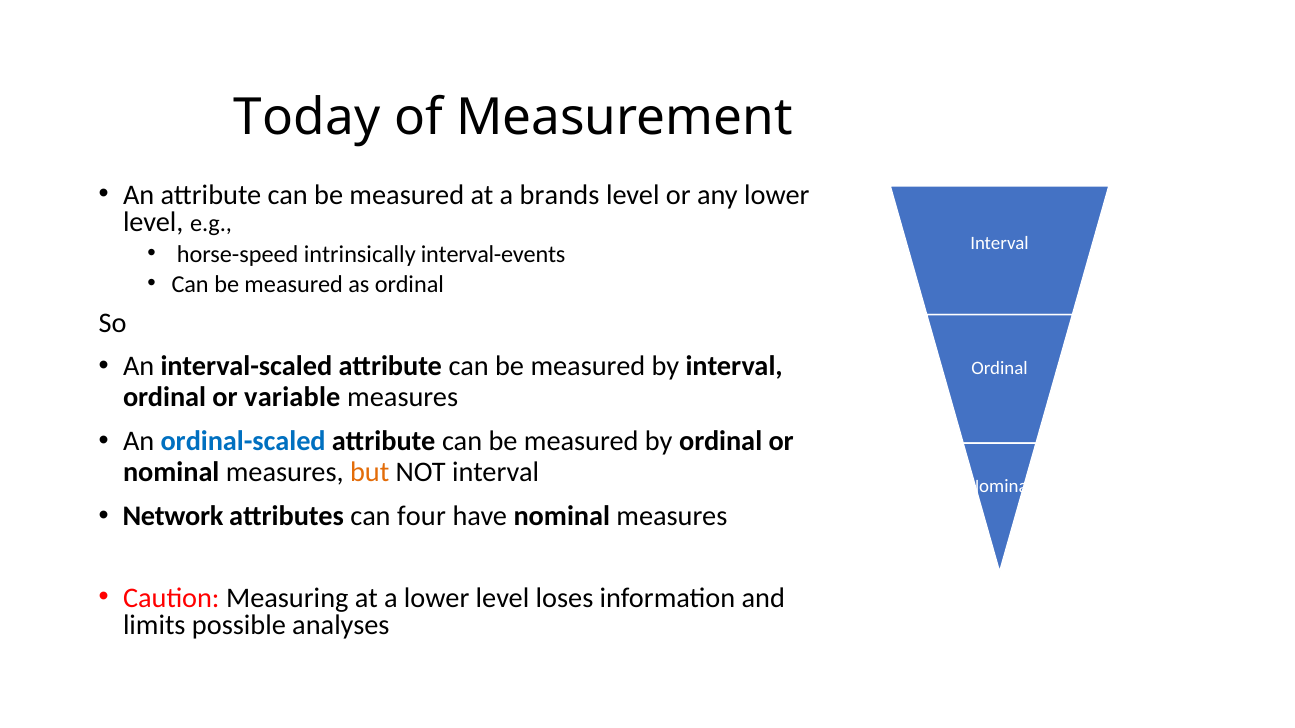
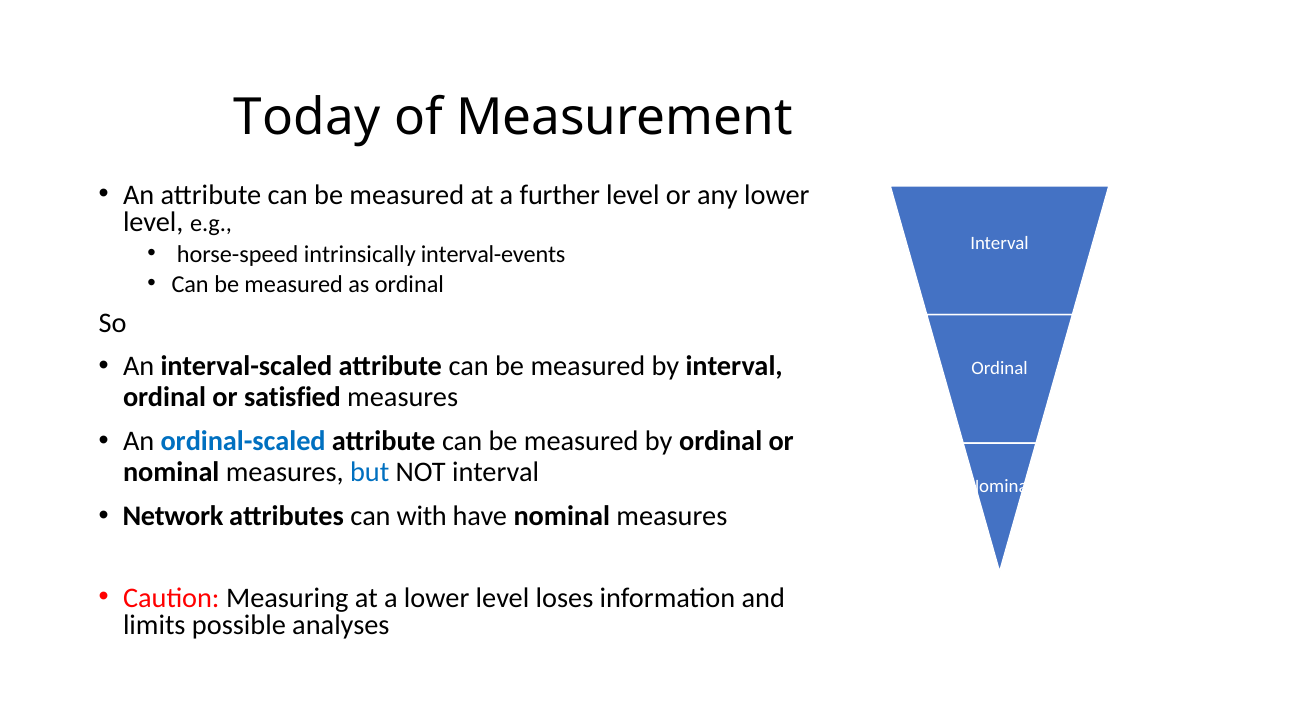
brands: brands -> further (560, 195)
variable: variable -> satisfied (293, 397)
but colour: orange -> blue (370, 472)
four: four -> with (422, 516)
